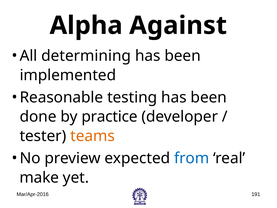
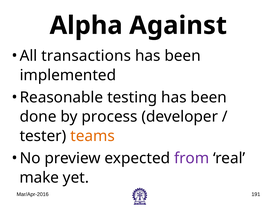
determining: determining -> transactions (86, 56)
practice: practice -> process (109, 117)
from colour: blue -> purple (192, 158)
